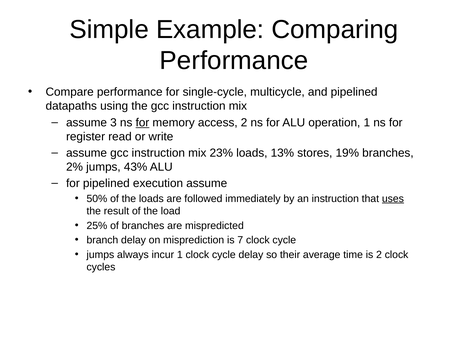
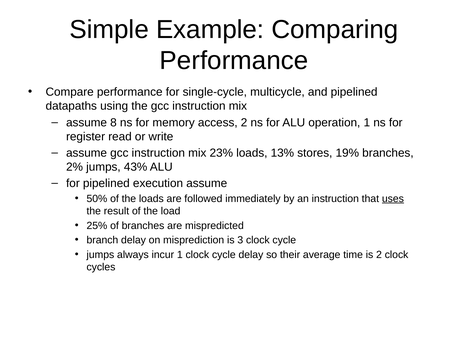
3: 3 -> 8 (113, 122)
for underline: present -> none (142, 122)
7: 7 -> 3 (240, 240)
